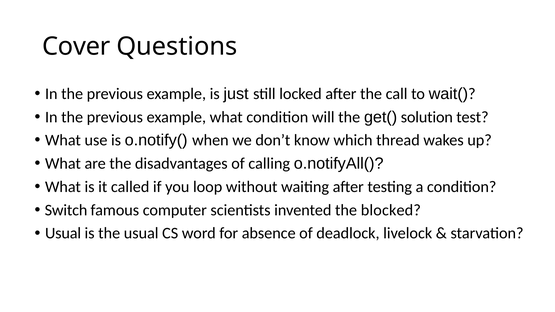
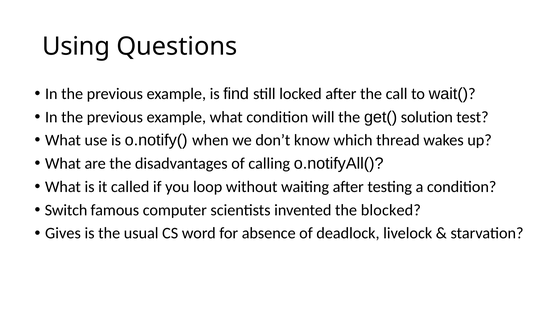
Cover: Cover -> Using (76, 47)
just: just -> find (236, 94)
Usual: Usual -> Gives (63, 233)
